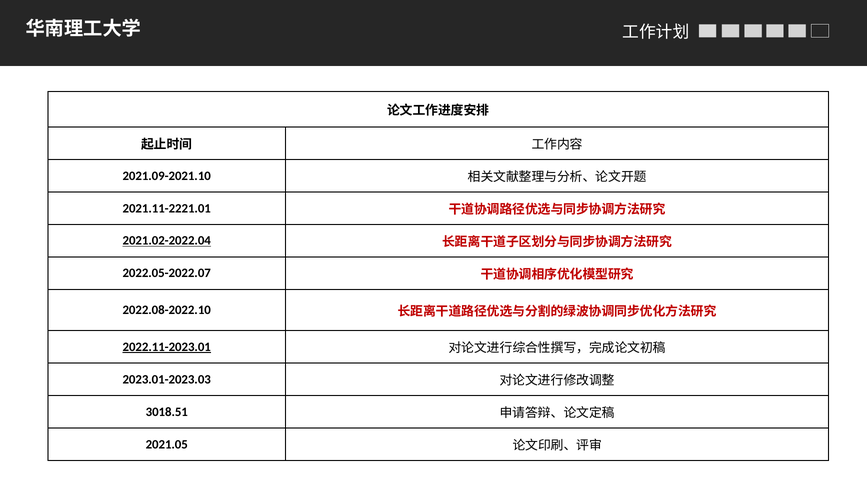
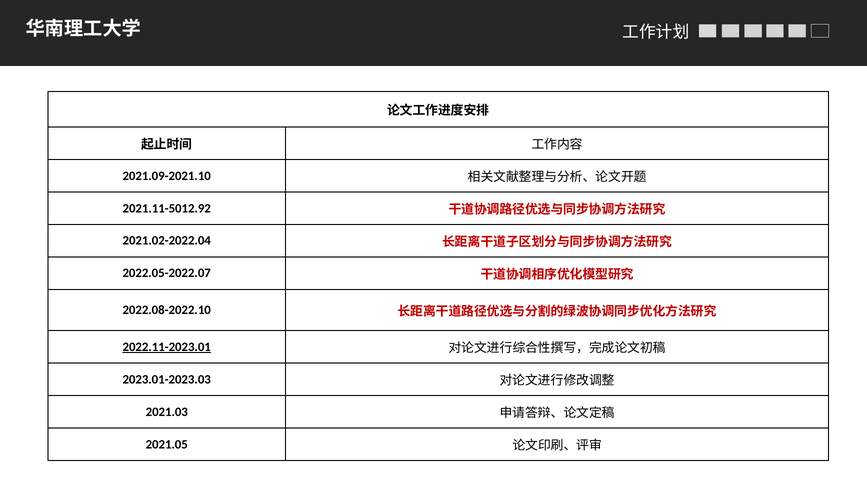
2021.11-2221.01: 2021.11-2221.01 -> 2021.11-5012.92 (167, 209)
2021.02-2022.04 underline: present -> none (167, 241)
3018.51: 3018.51 -> 2021.03 (167, 412)
